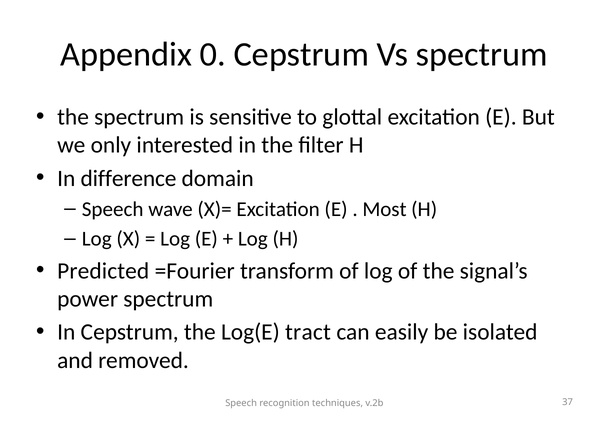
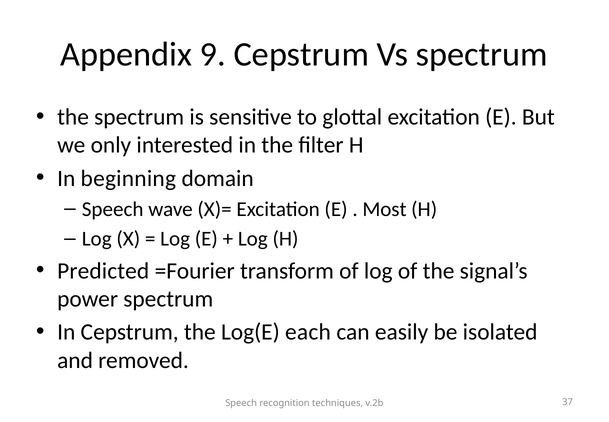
0: 0 -> 9 (213, 54)
difference: difference -> beginning (128, 178)
tract: tract -> each (308, 332)
